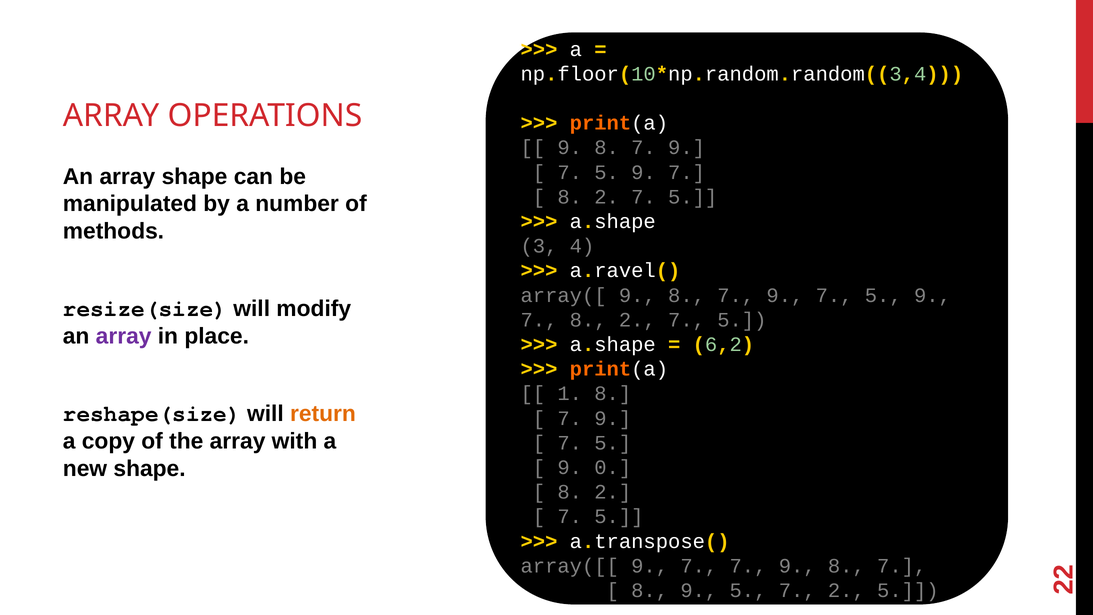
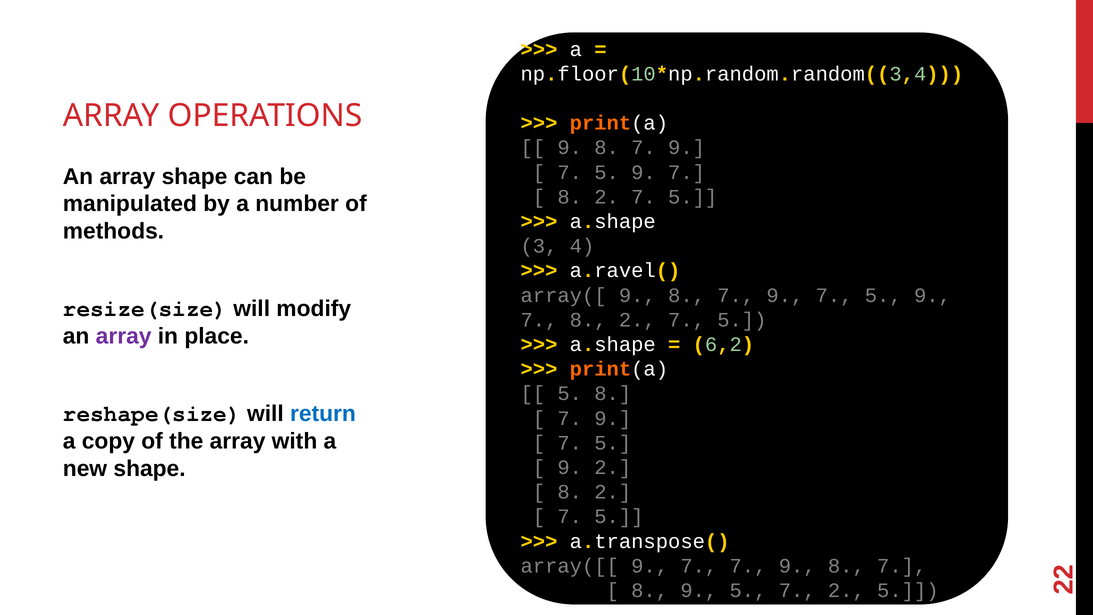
1: 1 -> 5 (570, 394)
return colour: orange -> blue (323, 414)
9 0: 0 -> 2 (613, 467)
